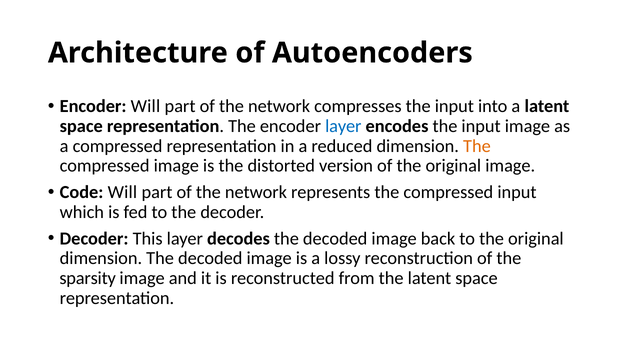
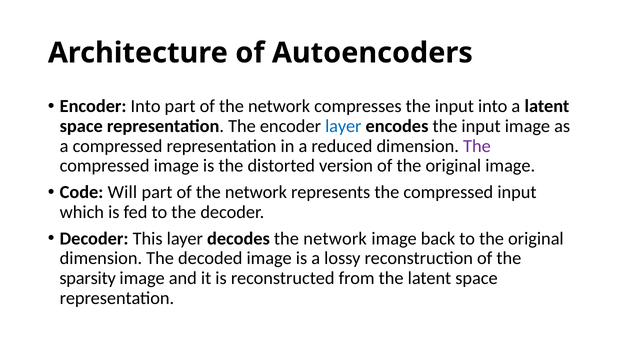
Encoder Will: Will -> Into (146, 106)
The colour: orange -> purple (477, 146)
decodes the decoded: decoded -> network (335, 238)
